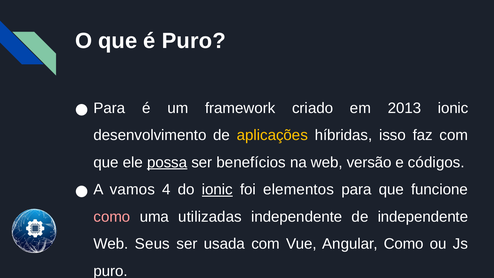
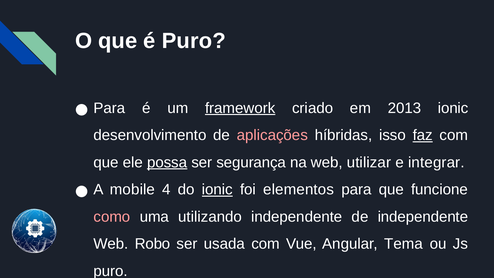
framework underline: none -> present (240, 108)
aplicações colour: yellow -> pink (272, 135)
faz underline: none -> present (423, 135)
benefícios: benefícios -> segurança (251, 162)
versão: versão -> utilizar (369, 162)
códigos: códigos -> integrar (436, 162)
vamos: vamos -> mobile (133, 190)
utilizadas: utilizadas -> utilizando (210, 217)
Seus: Seus -> Robo (153, 244)
Angular Como: Como -> Tema (404, 244)
